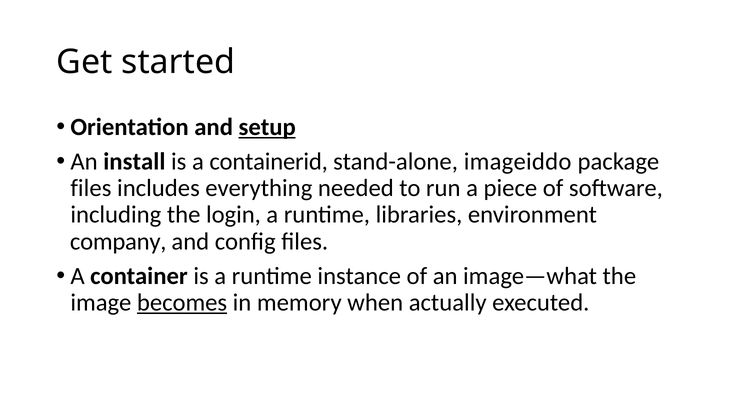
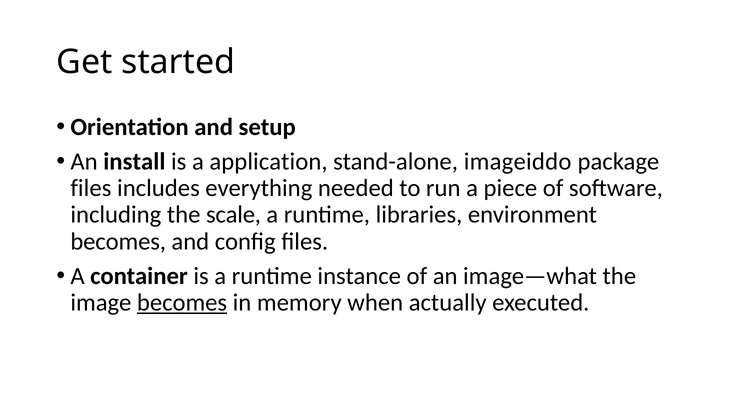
setup underline: present -> none (267, 127)
containerid: containerid -> application (268, 161)
login: login -> scale (234, 215)
company: company -> becomes (118, 241)
